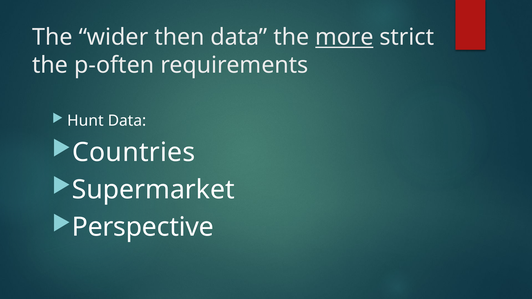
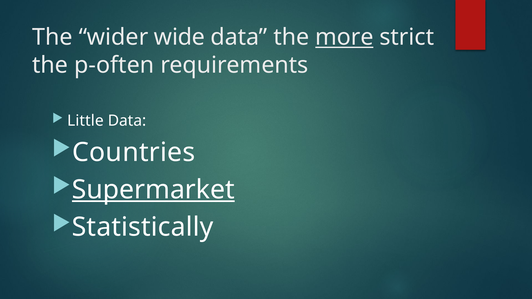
then: then -> wide (180, 37)
Hunt: Hunt -> Little (85, 121)
Supermarket underline: none -> present (153, 190)
Perspective: Perspective -> Statistically (143, 227)
